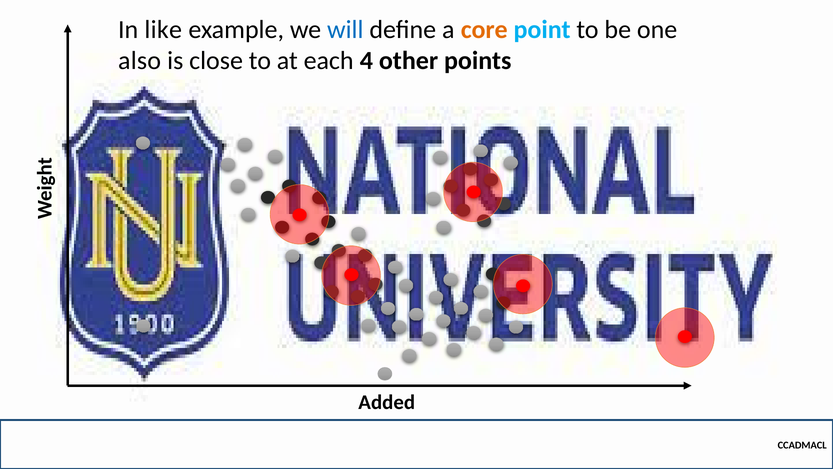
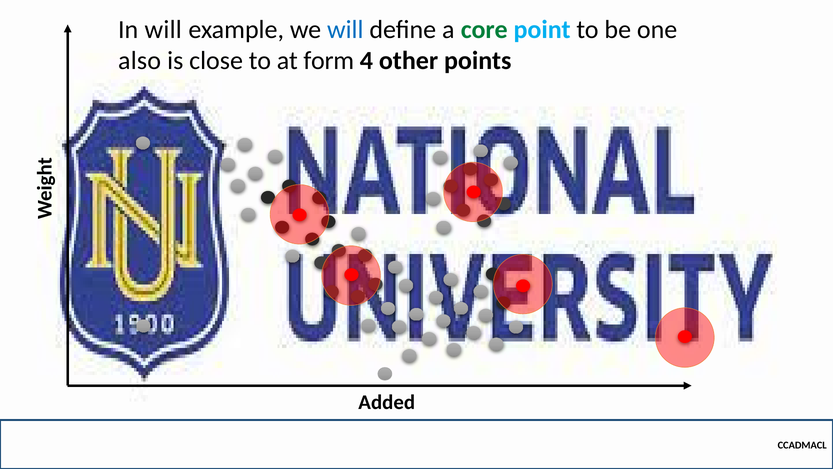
In like: like -> will (163, 30)
core colour: orange -> green (484, 30)
each: each -> form (329, 61)
